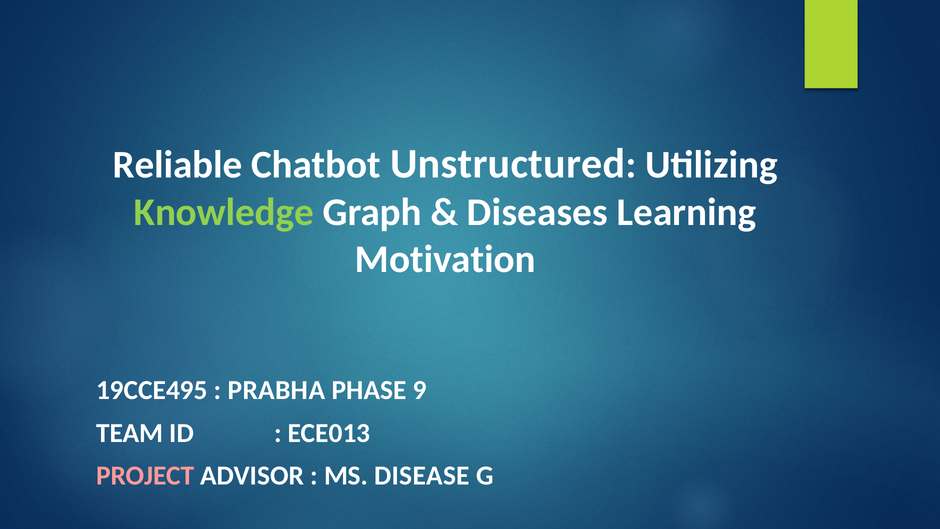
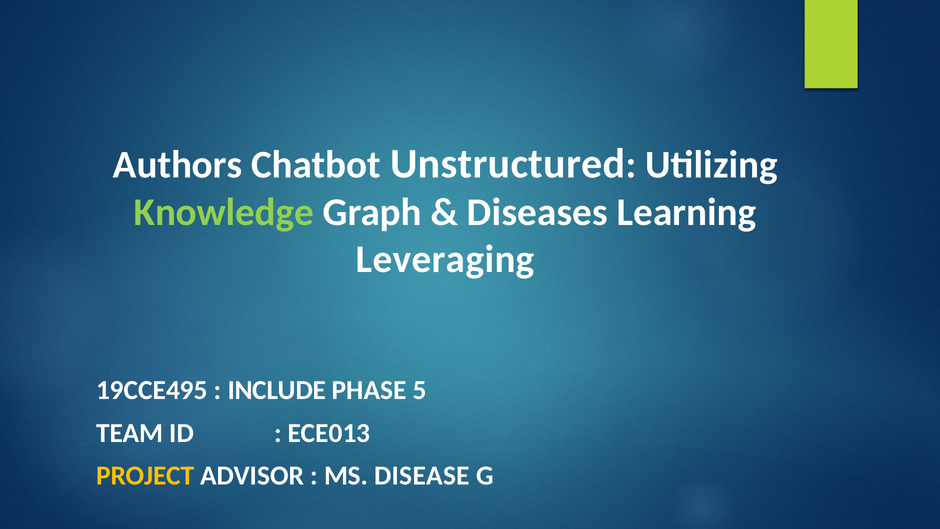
Reliable: Reliable -> Authors (178, 165)
Motivation: Motivation -> Leveraging (445, 259)
PRABHA: PRABHA -> INCLUDE (277, 390)
9: 9 -> 5 (420, 390)
PROJECT colour: pink -> yellow (145, 476)
